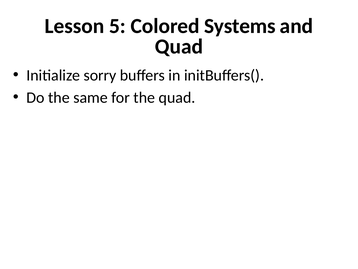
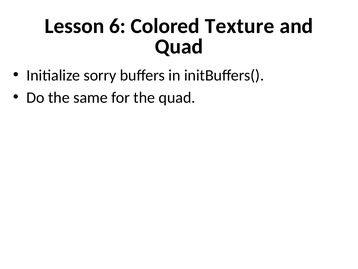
5: 5 -> 6 (117, 26)
Systems: Systems -> Texture (240, 26)
